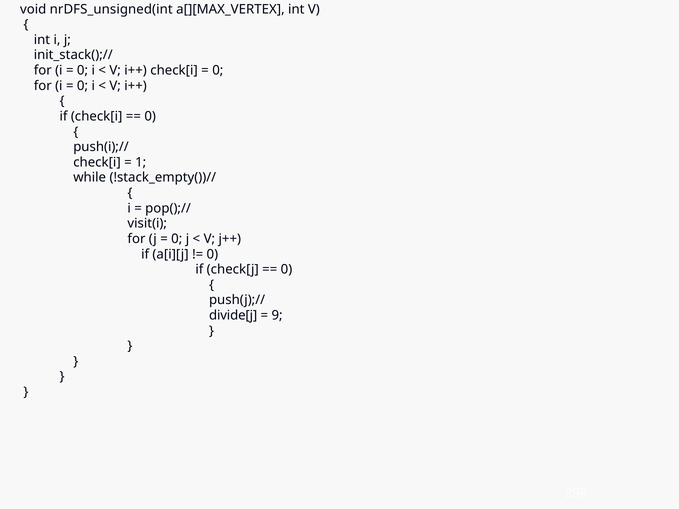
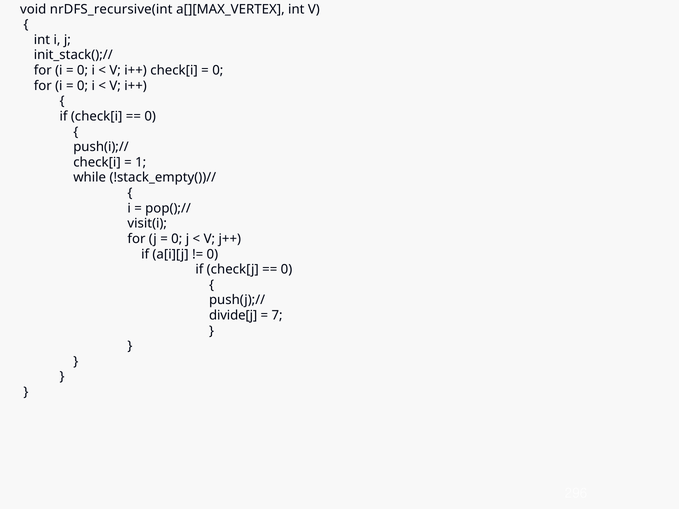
nrDFS_unsigned(int: nrDFS_unsigned(int -> nrDFS_recursive(int (111, 9)
9: 9 -> 7 (277, 316)
